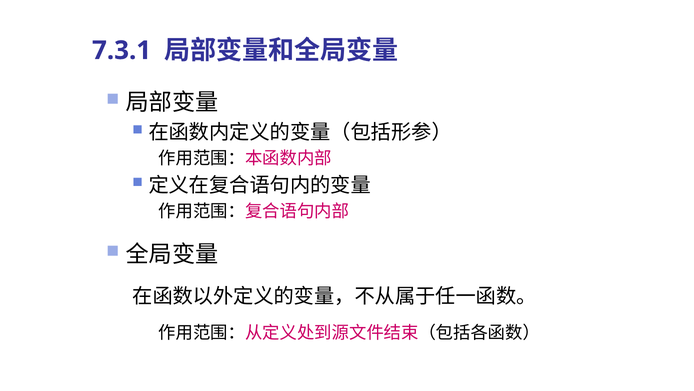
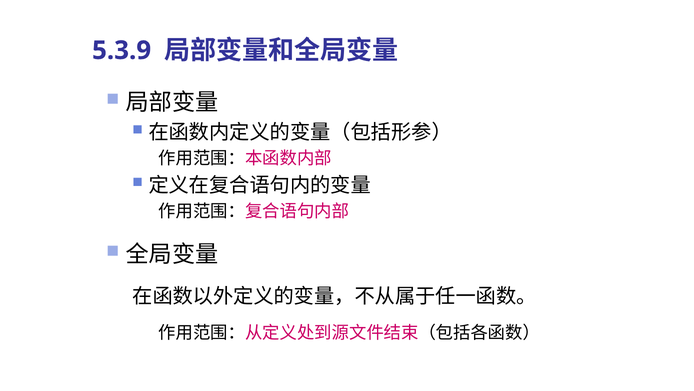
7.3.1: 7.3.1 -> 5.3.9 (122, 50)
